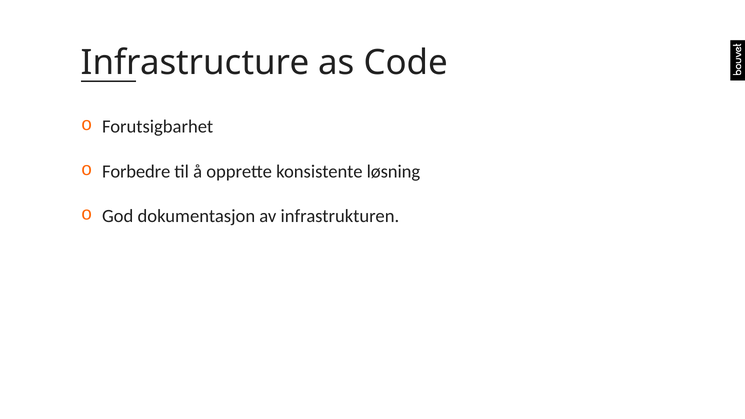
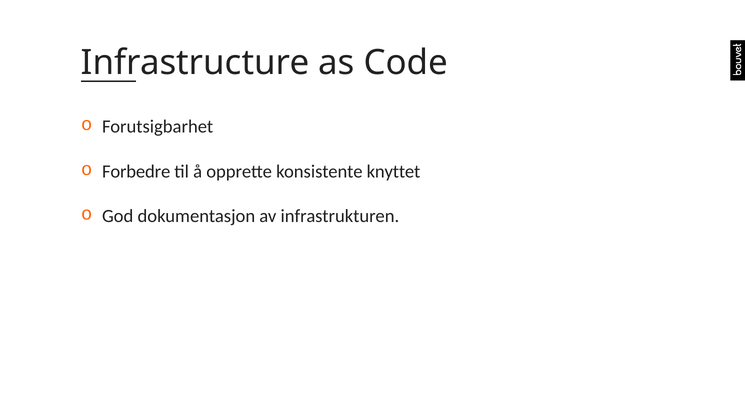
løsning: løsning -> knyttet (393, 172)
